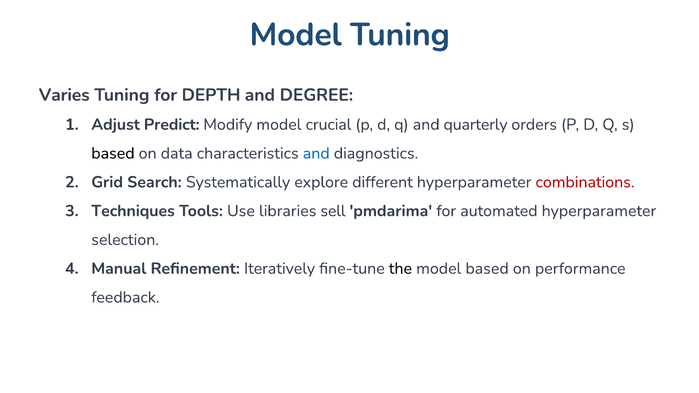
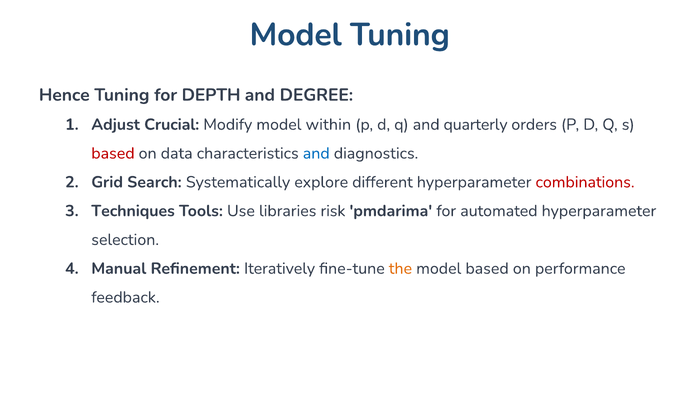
Varies: Varies -> Hence (64, 95)
Predict: Predict -> Crucial (172, 125)
crucial: crucial -> within (328, 125)
based colour: black -> red (113, 153)
sell: sell -> risk (333, 211)
the colour: black -> orange (400, 269)
